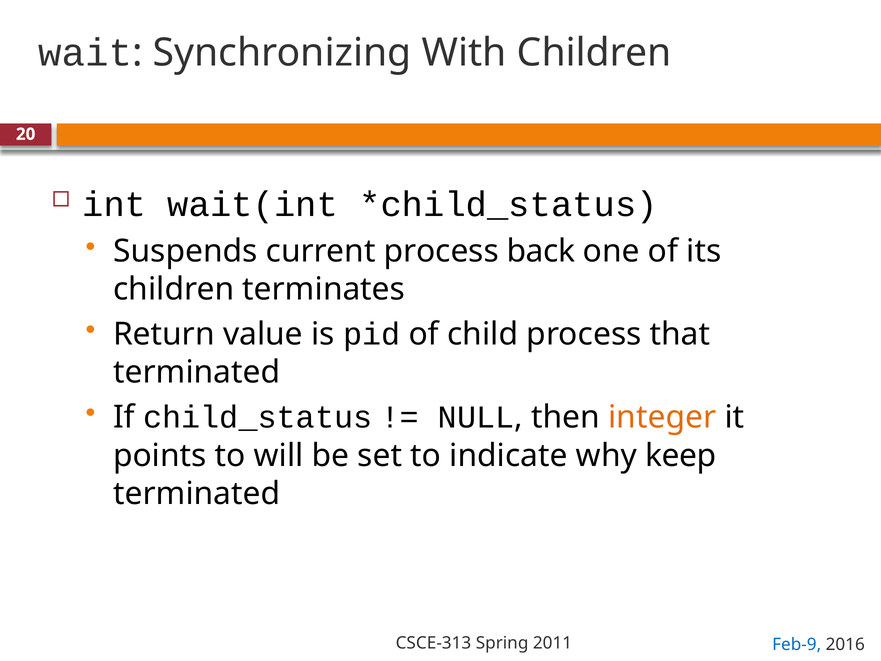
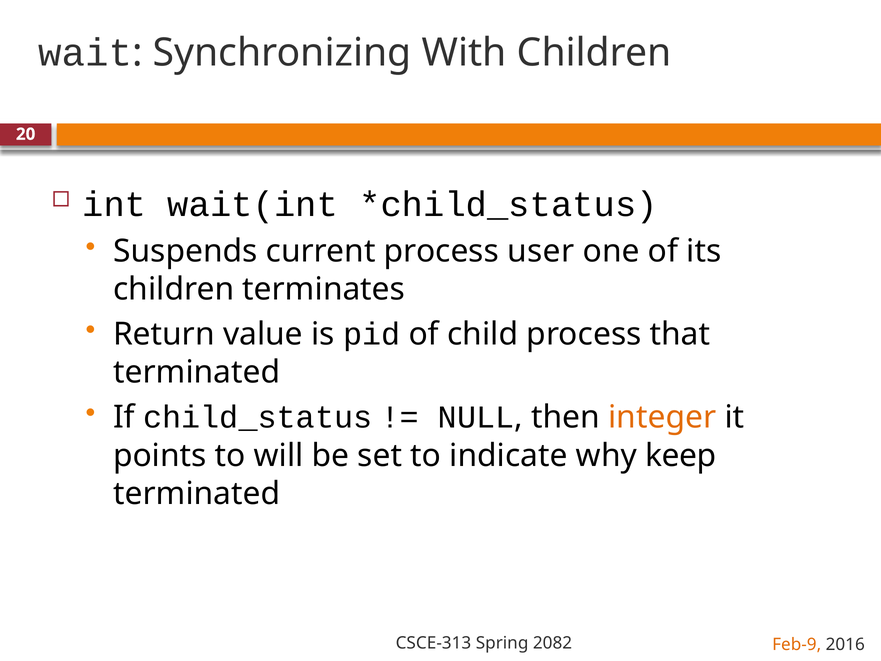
back: back -> user (541, 251)
2011: 2011 -> 2082 (553, 643)
Feb-9 colour: blue -> orange (797, 644)
